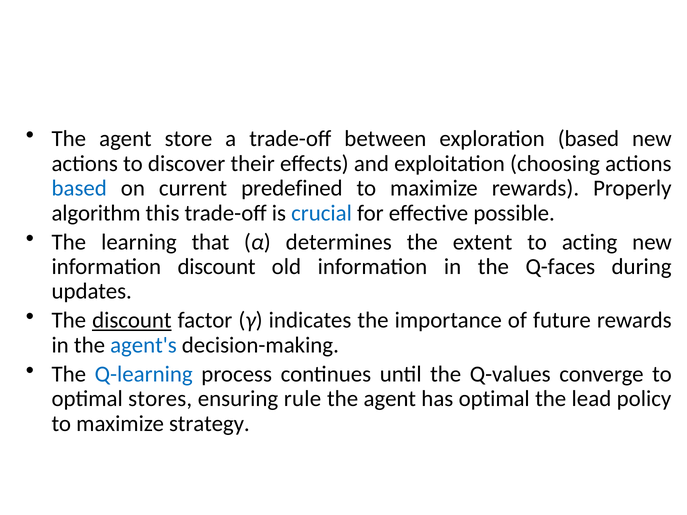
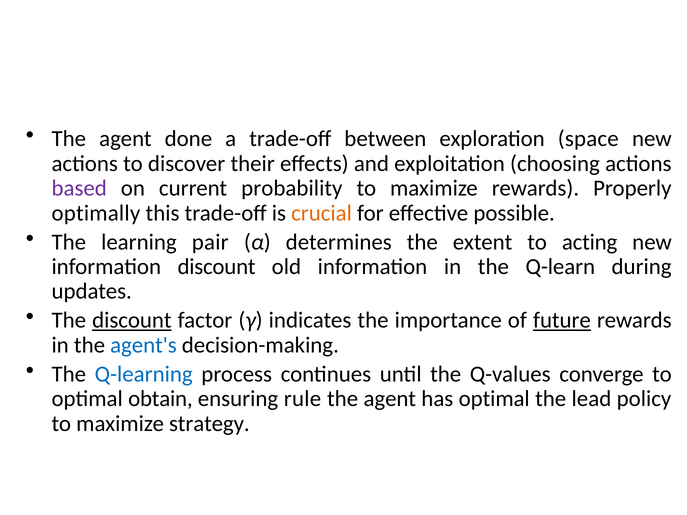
store: store -> done (188, 139)
exploration based: based -> space (588, 139)
based colour: blue -> purple (79, 188)
predefined: predefined -> probability (292, 188)
algorithm: algorithm -> optimally (96, 213)
crucial colour: blue -> orange (322, 213)
that: that -> pair (210, 242)
Q-faces: Q-faces -> Q-learn (560, 267)
future underline: none -> present (562, 321)
stores: stores -> obtain (160, 399)
